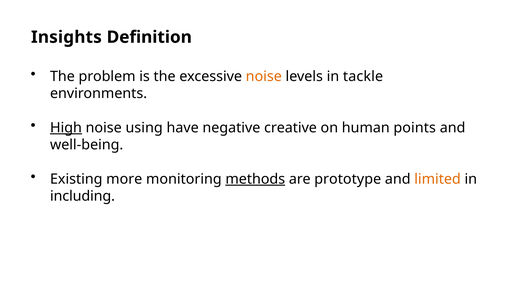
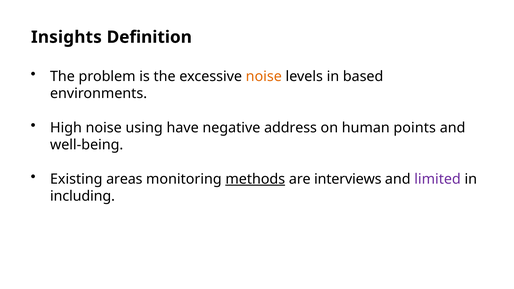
tackle: tackle -> based (363, 76)
High underline: present -> none (66, 128)
creative: creative -> address (291, 128)
more: more -> areas (124, 179)
prototype: prototype -> interviews (348, 179)
limited colour: orange -> purple (438, 179)
